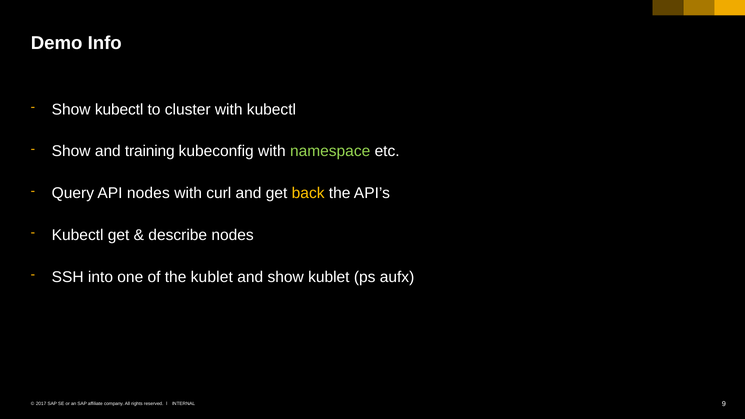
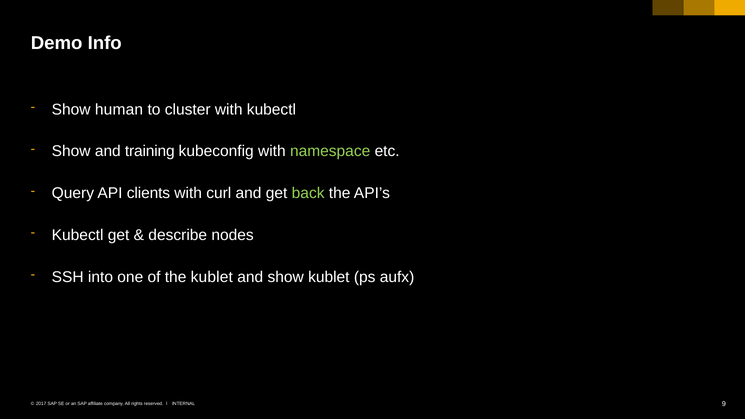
Show kubectl: kubectl -> human (119, 109)
API nodes: nodes -> clients (148, 193)
back colour: yellow -> light green (308, 193)
